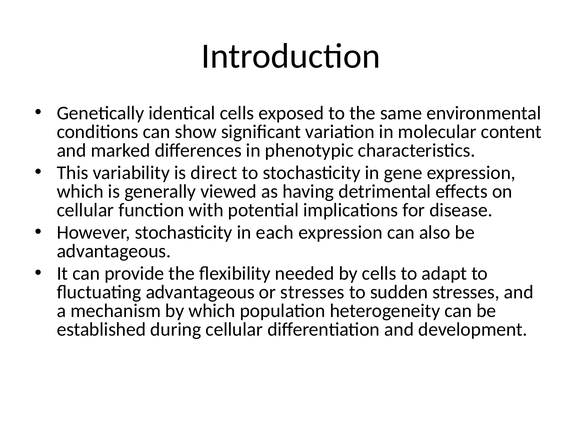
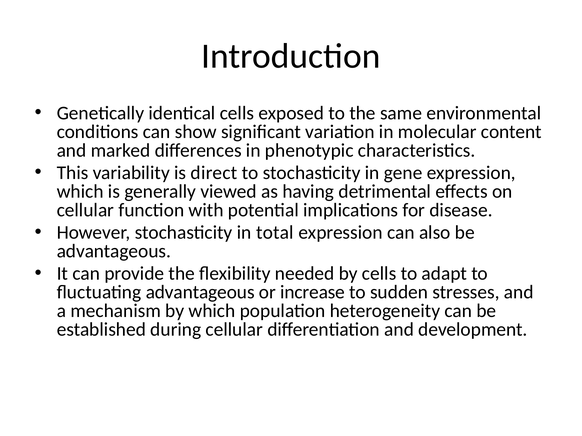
each: each -> total (275, 233)
or stresses: stresses -> increase (313, 293)
